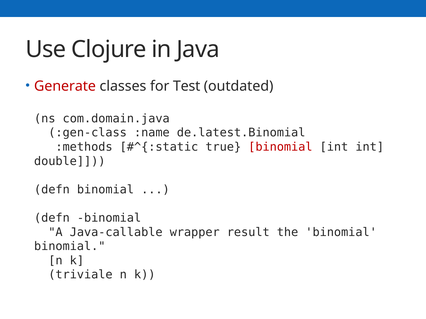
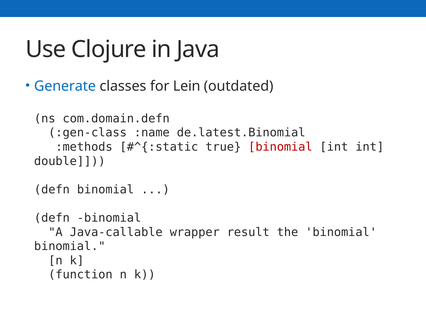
Generate colour: red -> blue (65, 86)
Test: Test -> Lein (187, 86)
com.domain.java: com.domain.java -> com.domain.defn (116, 119)
triviale: triviale -> function (80, 275)
